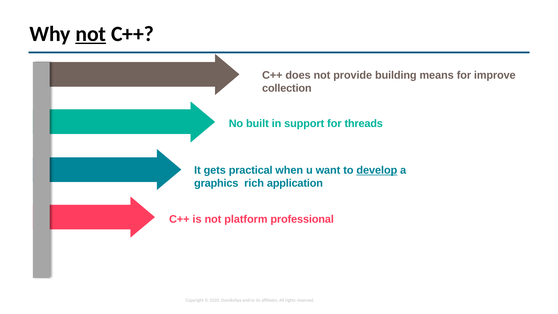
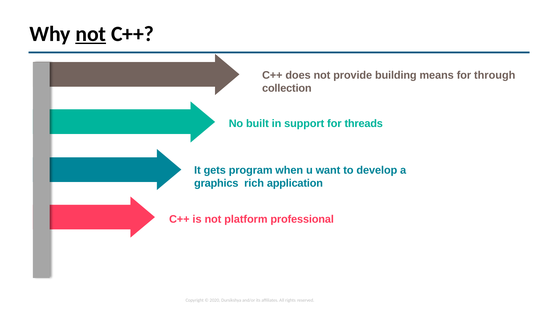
improve: improve -> through (495, 75)
practical: practical -> program (251, 170)
develop underline: present -> none (377, 170)
